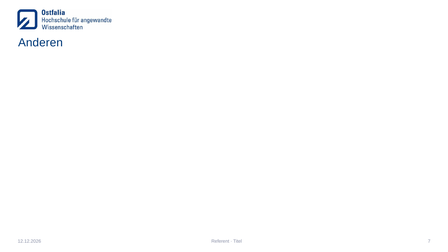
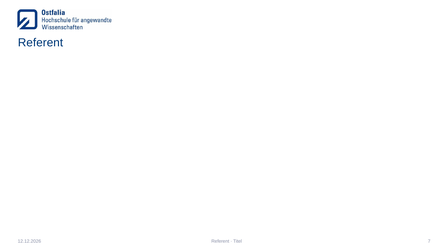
Anderen: Anderen -> Referent (41, 43)
